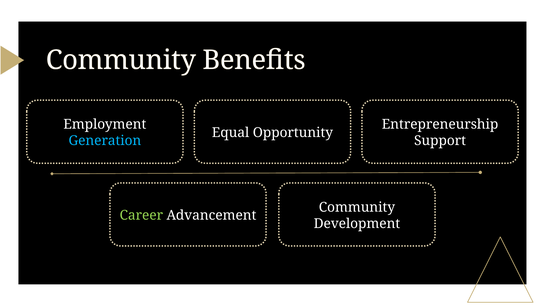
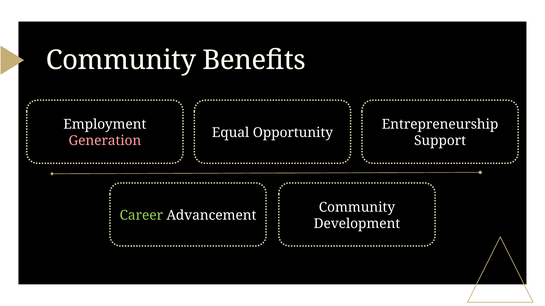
Generation colour: light blue -> pink (105, 141)
